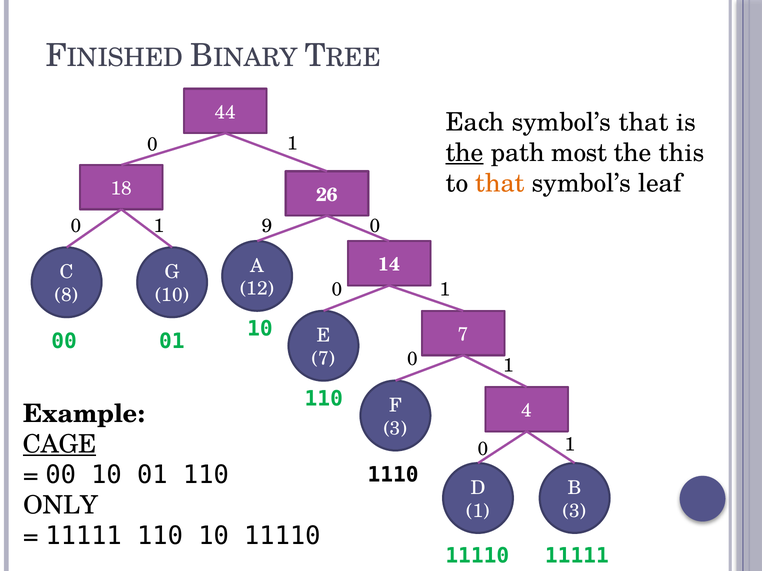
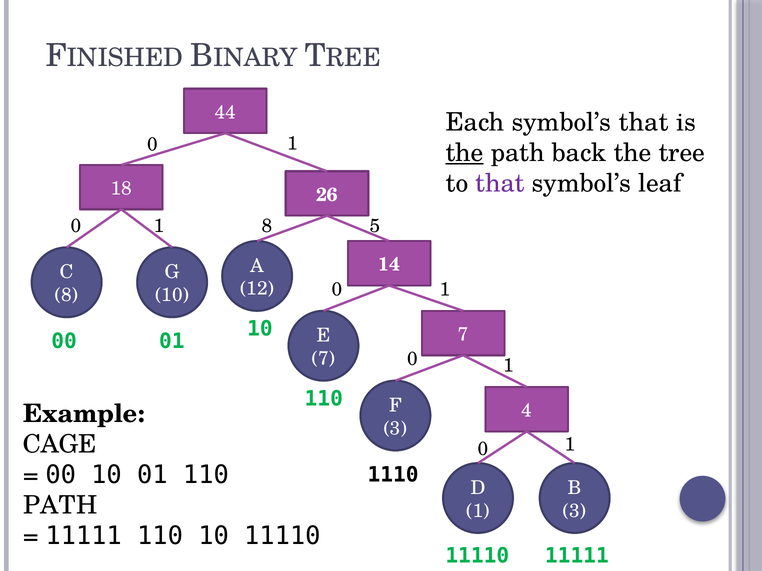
most: most -> back (579, 153)
this: this -> tree (682, 153)
that colour: orange -> purple (500, 183)
0 9: 9 -> 8 (267, 226)
1 0: 0 -> 5 (375, 226)
CAGE underline: present -> none (60, 445)
ONLY: ONLY -> PATH (60, 506)
